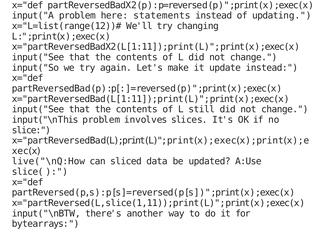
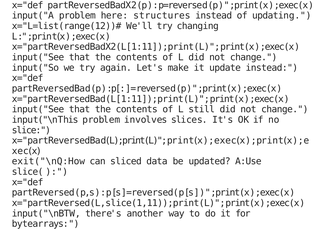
statements: statements -> structures (162, 16)
live("\nQ:How: live("\nQ:How -> exit("\nQ:How (48, 162)
